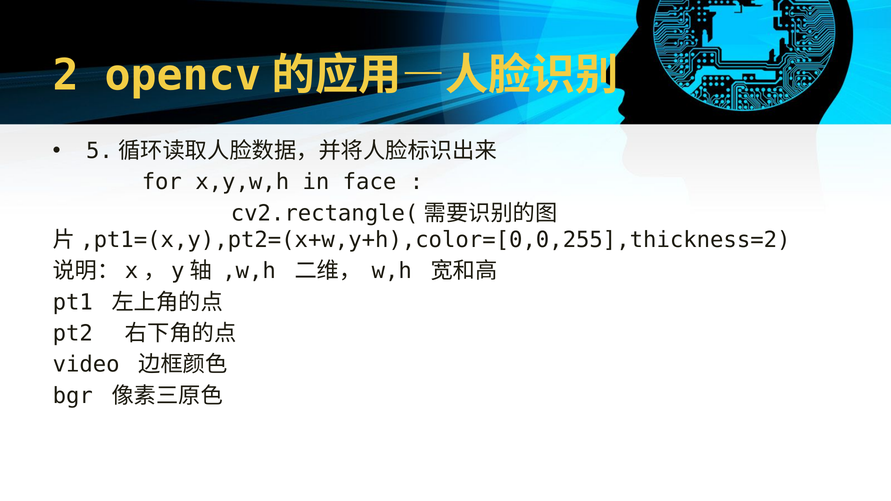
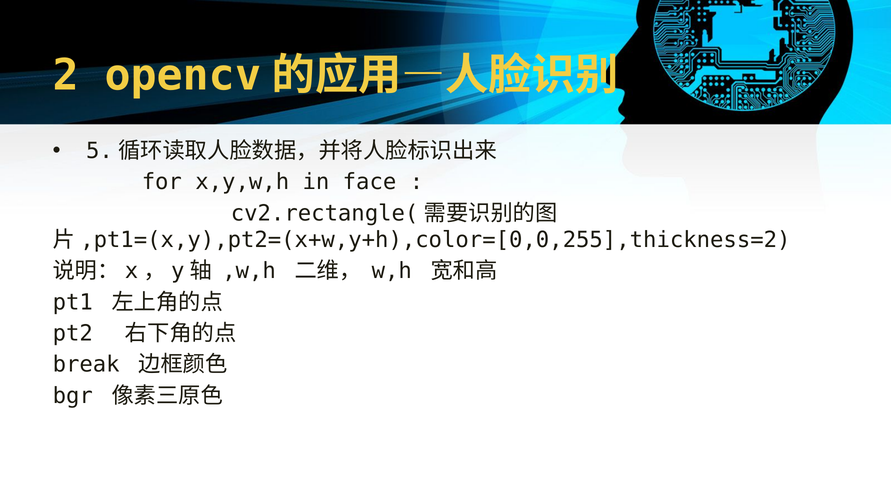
video: video -> break (86, 365)
